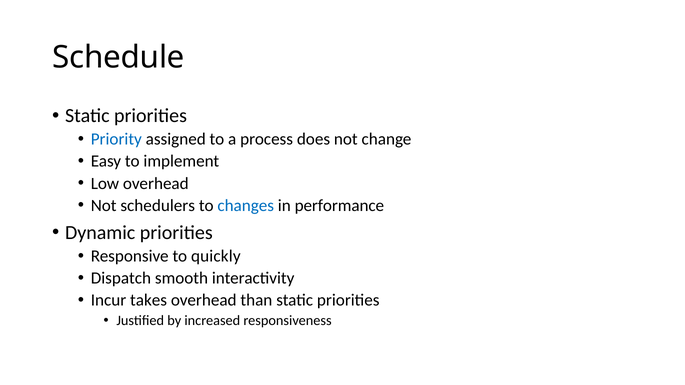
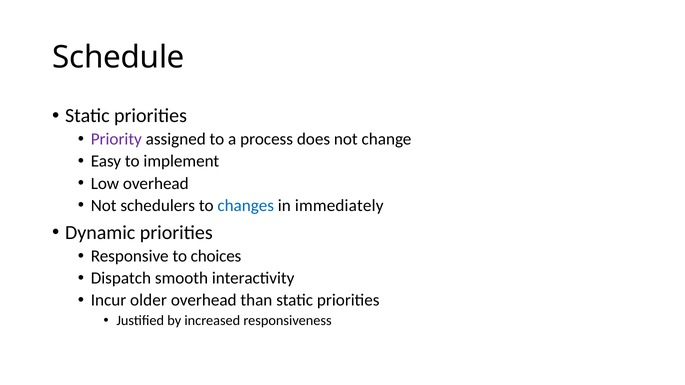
Priority colour: blue -> purple (116, 139)
performance: performance -> immediately (339, 206)
quickly: quickly -> choices (216, 256)
takes: takes -> older (149, 300)
